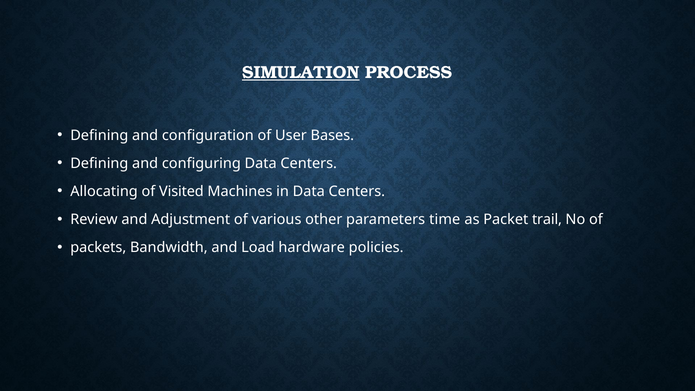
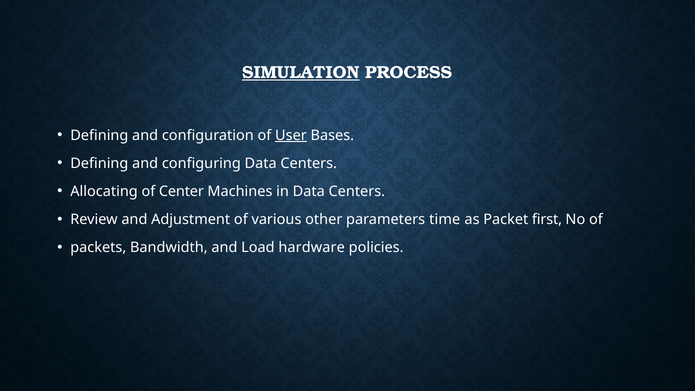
User underline: none -> present (291, 135)
Visited: Visited -> Center (181, 191)
trail: trail -> first (547, 220)
